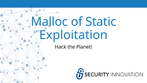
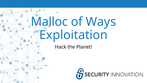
Static: Static -> Ways (101, 22)
